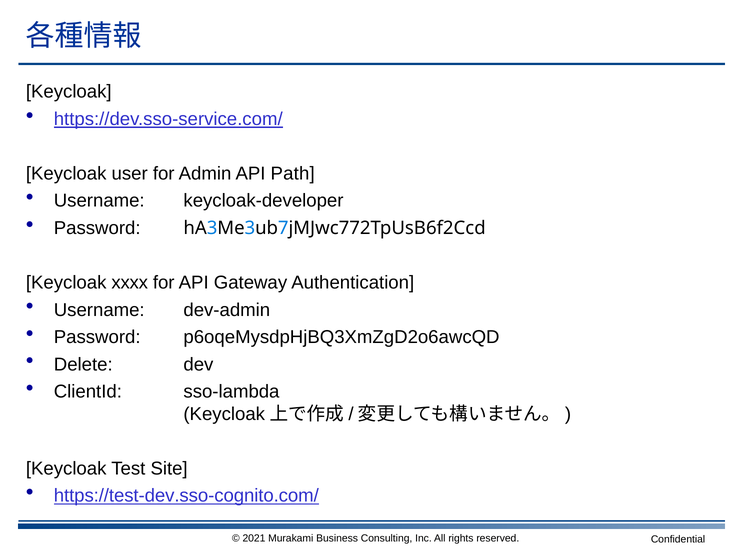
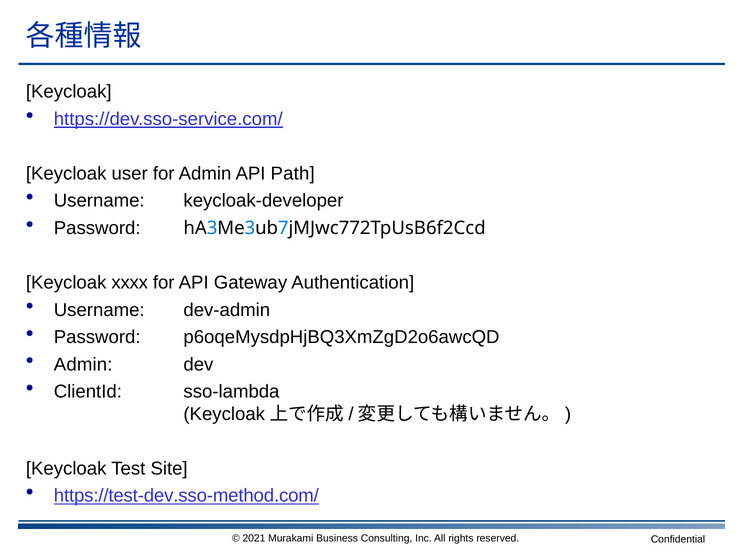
Delete: Delete -> Admin (83, 364)
https://test-dev.sso-cognito.com/: https://test-dev.sso-cognito.com/ -> https://test-dev.sso-method.com/ (186, 496)
